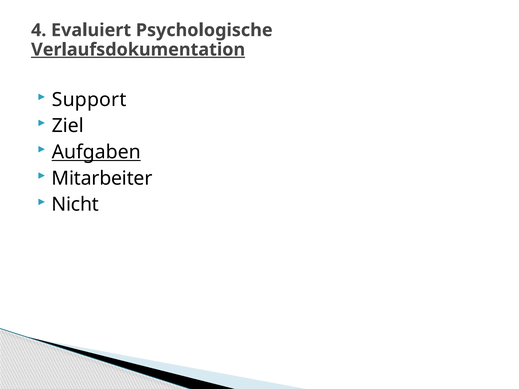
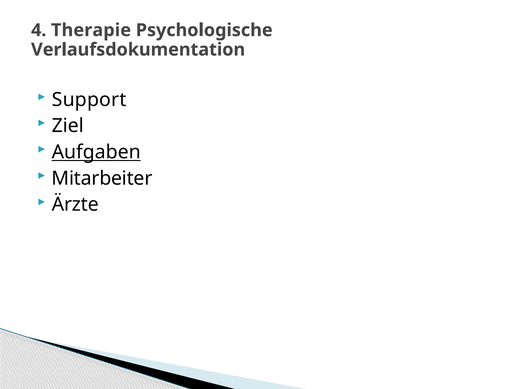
Evaluiert: Evaluiert -> Therapie (91, 30)
Verlaufsdokumentation underline: present -> none (138, 50)
Nicht: Nicht -> Ärzte (75, 205)
